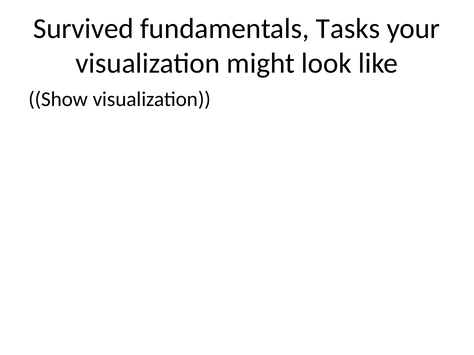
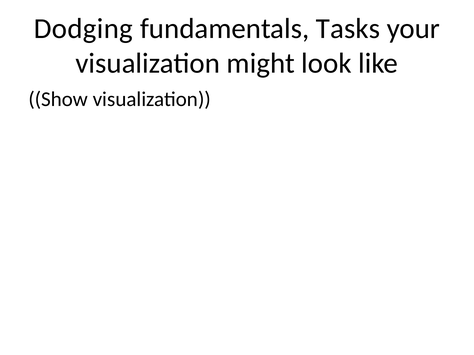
Survived: Survived -> Dodging (83, 29)
